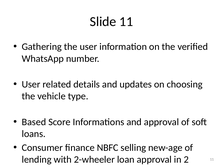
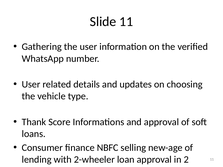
Based: Based -> Thank (34, 122)
